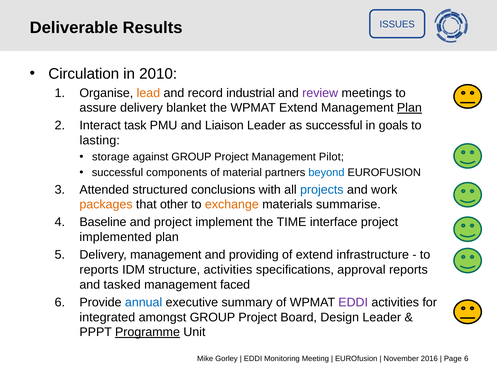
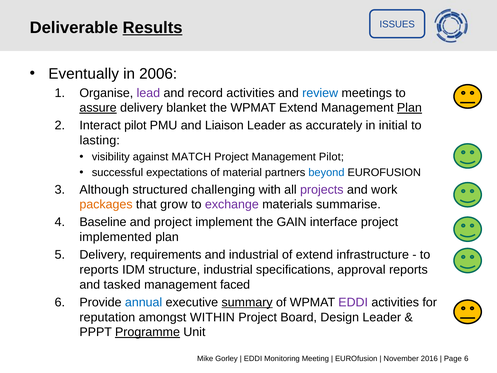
Results underline: none -> present (153, 28)
Circulation: Circulation -> Eventually (84, 74)
2010: 2010 -> 2006 (158, 74)
lead colour: orange -> purple (148, 93)
record industrial: industrial -> activities (250, 93)
review colour: purple -> blue (320, 93)
assure underline: none -> present (98, 108)
Interact task: task -> pilot (135, 125)
as successful: successful -> accurately (334, 125)
goals: goals -> initial (393, 125)
storage: storage -> visibility (111, 157)
against GROUP: GROUP -> MATCH (191, 157)
components: components -> expectations (177, 173)
Attended: Attended -> Although (104, 189)
conclusions: conclusions -> challenging (223, 189)
projects colour: blue -> purple (322, 189)
other: other -> grow (174, 204)
exchange colour: orange -> purple (232, 204)
TIME: TIME -> GAIN (292, 222)
Delivery management: management -> requirements (166, 255)
and providing: providing -> industrial (254, 255)
structure activities: activities -> industrial (228, 270)
summary underline: none -> present (247, 302)
integrated: integrated -> reputation (107, 317)
amongst GROUP: GROUP -> WITHIN (212, 317)
